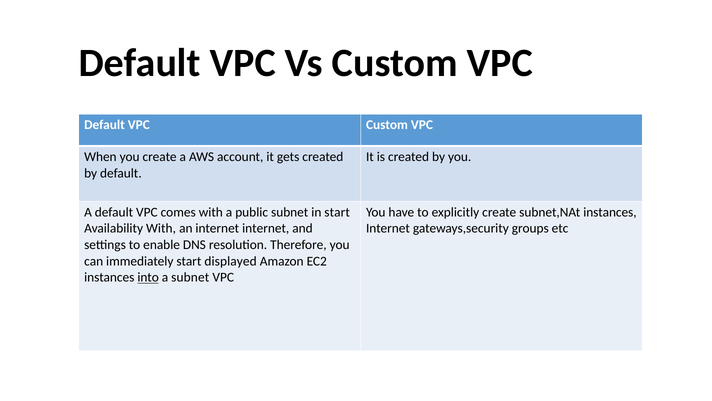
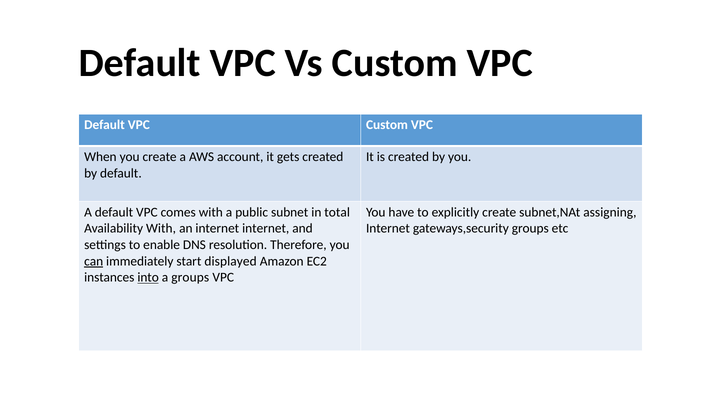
in start: start -> total (337, 212)
subnet,NAt instances: instances -> assigning (610, 212)
can underline: none -> present (94, 261)
a subnet: subnet -> groups (190, 277)
